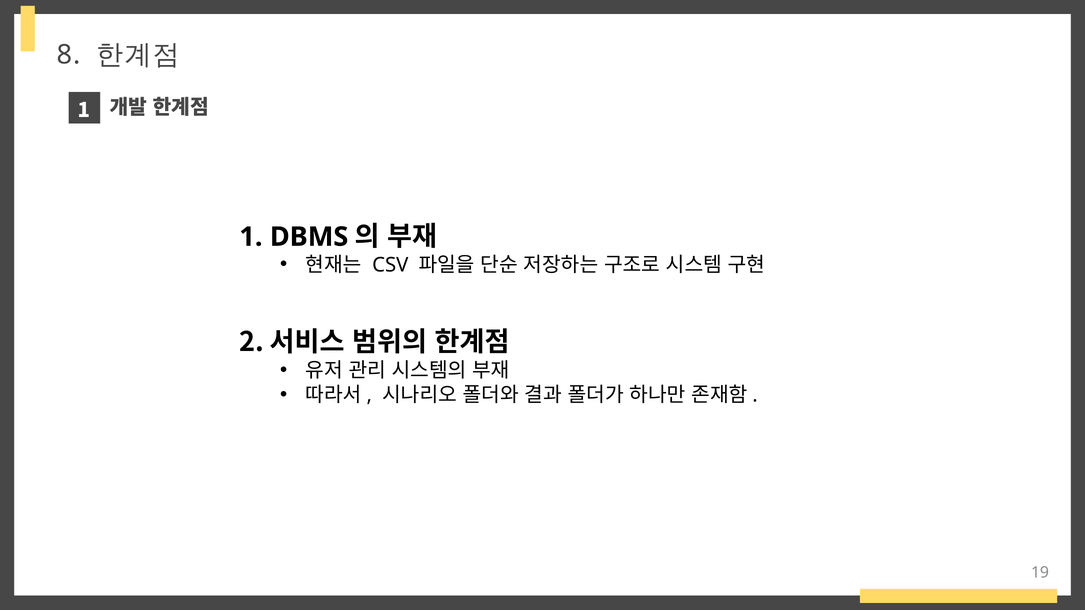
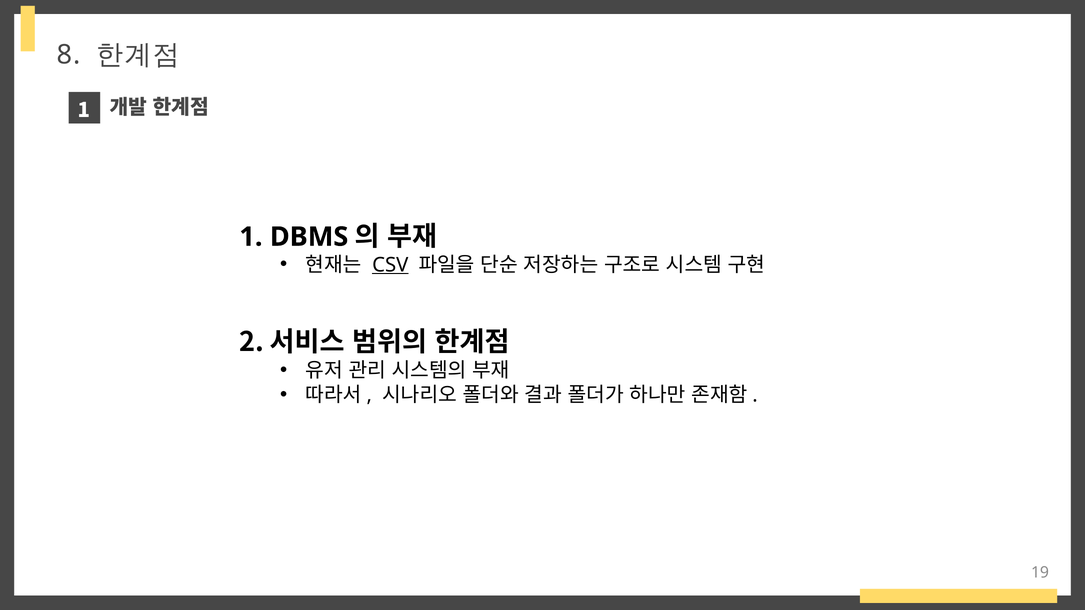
CSV underline: none -> present (390, 265)
